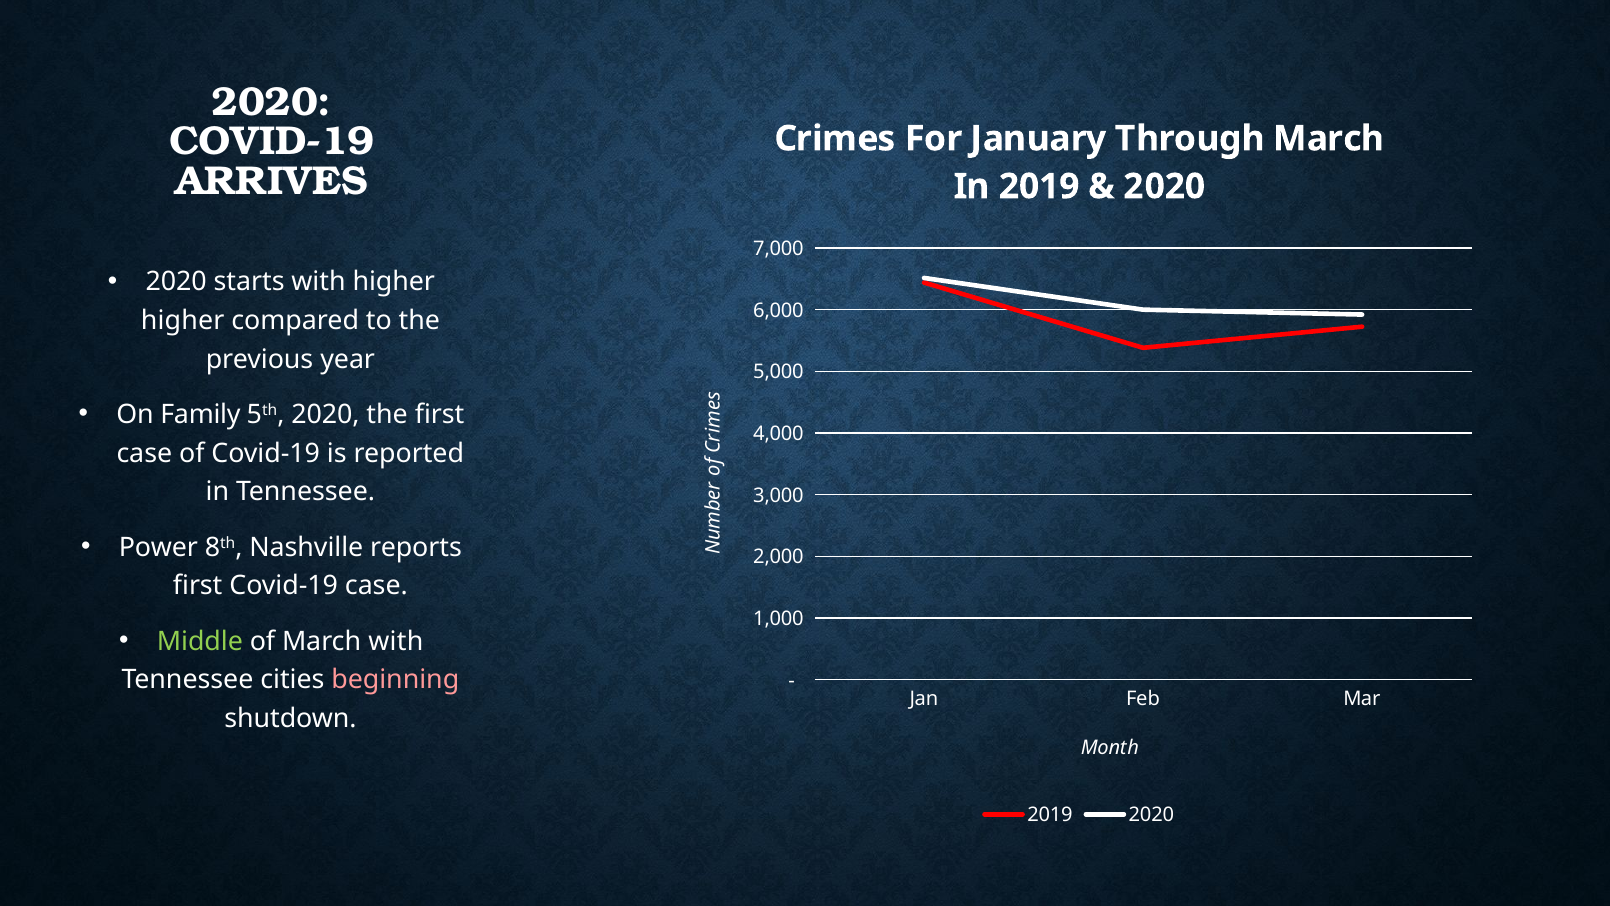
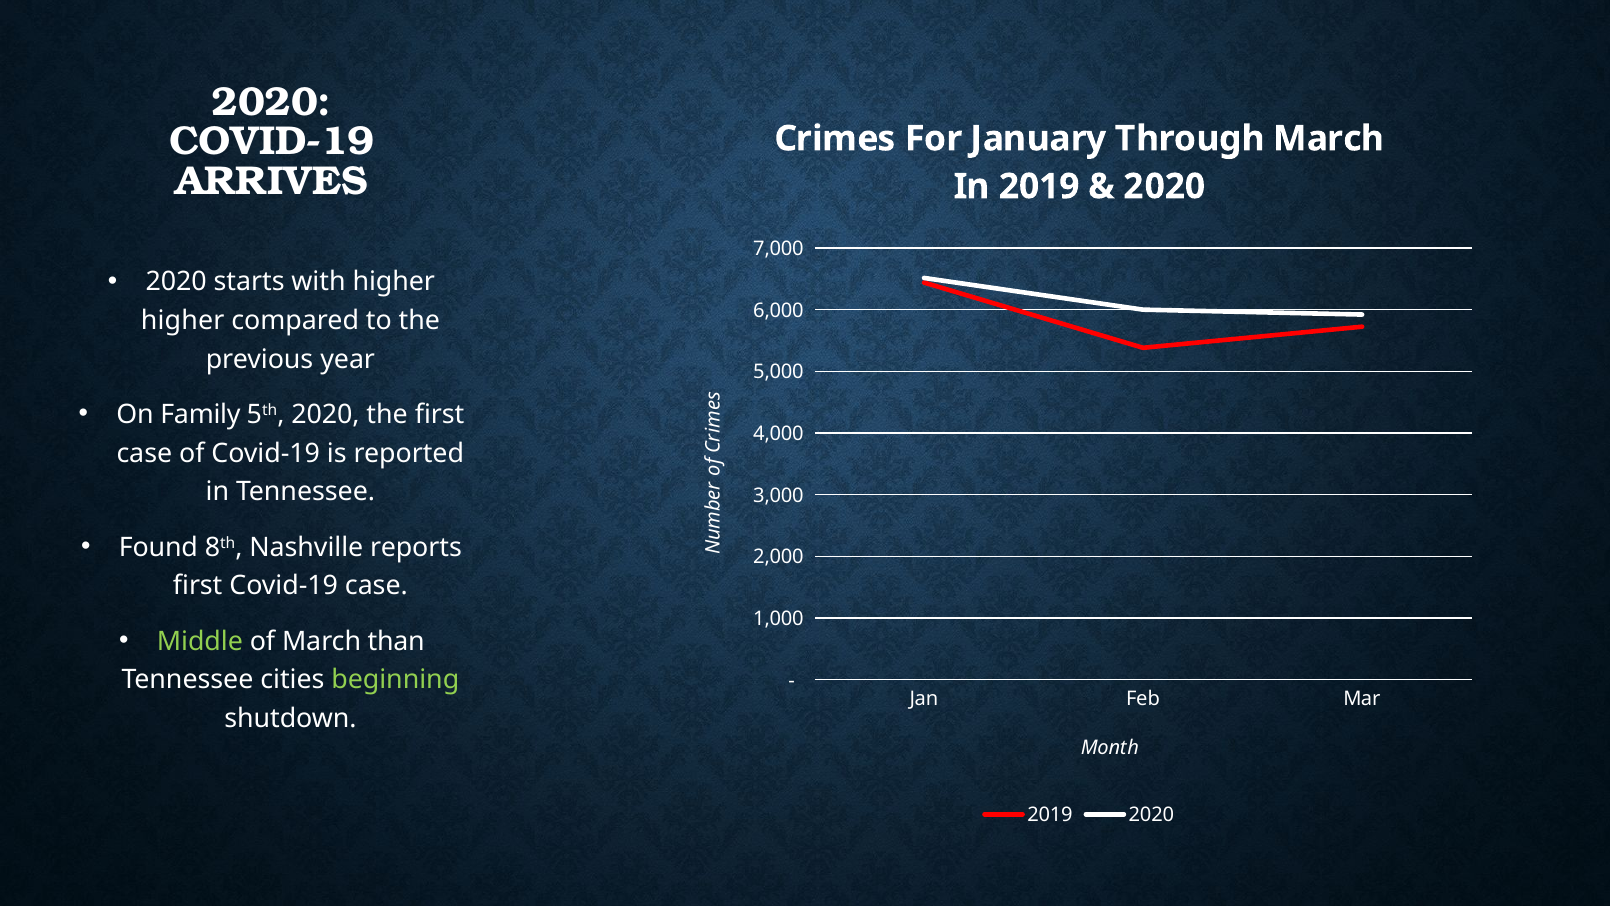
Power: Power -> Found (158, 547)
March with: with -> than (396, 641)
beginning colour: pink -> light green (395, 680)
